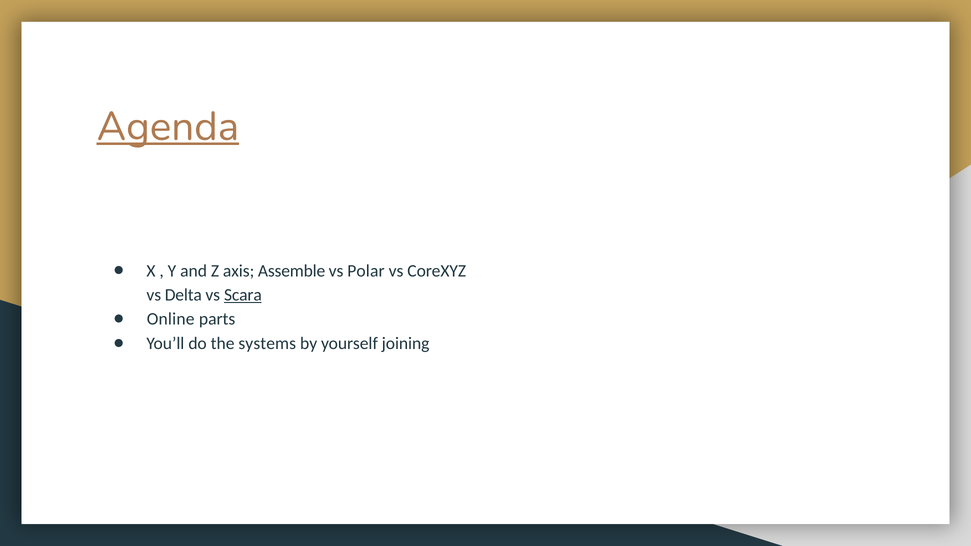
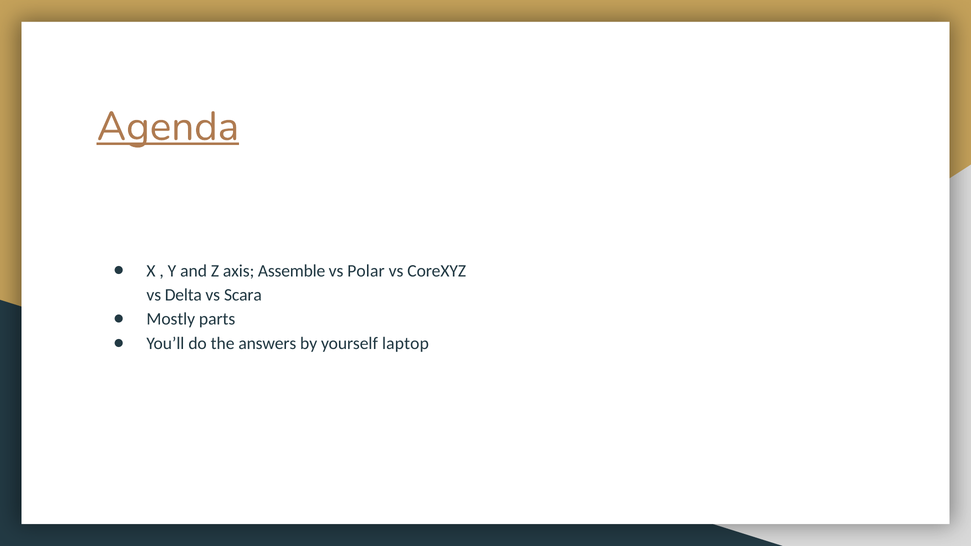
Scara underline: present -> none (243, 295)
Online: Online -> Mostly (171, 319)
systems: systems -> answers (267, 343)
joining: joining -> laptop (405, 343)
